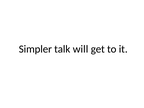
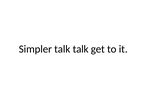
talk will: will -> talk (81, 49)
